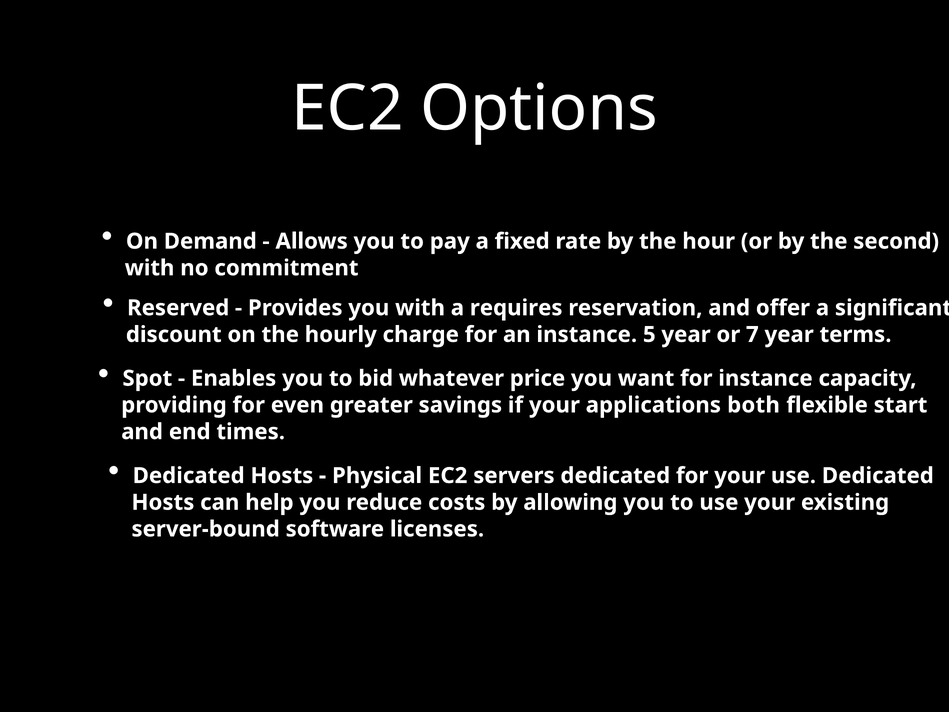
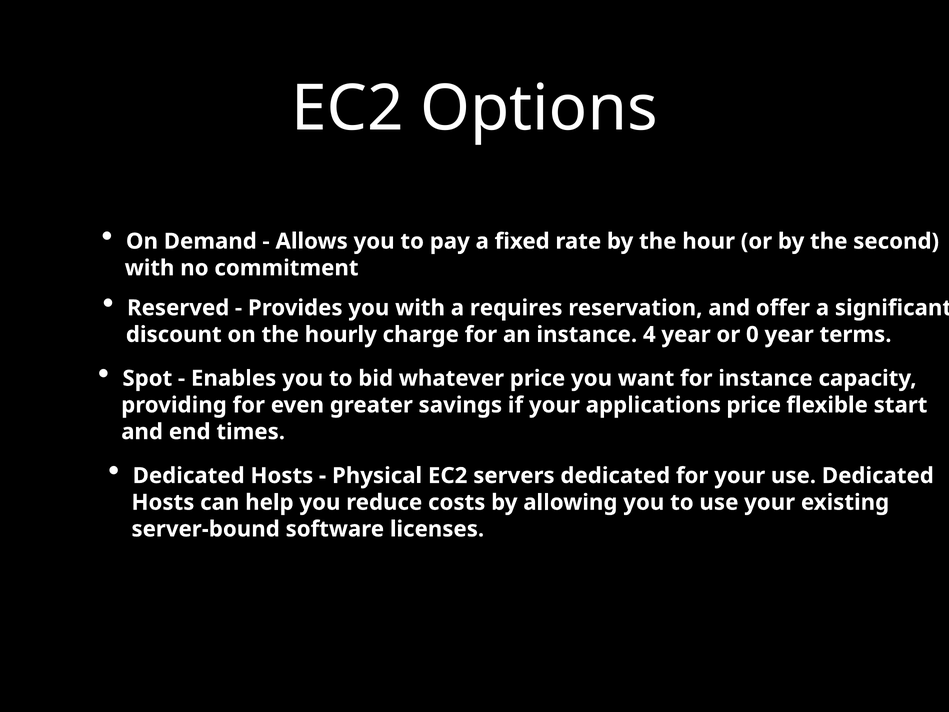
5: 5 -> 4 (649, 334)
7: 7 -> 0 (752, 334)
applications both: both -> price (754, 405)
